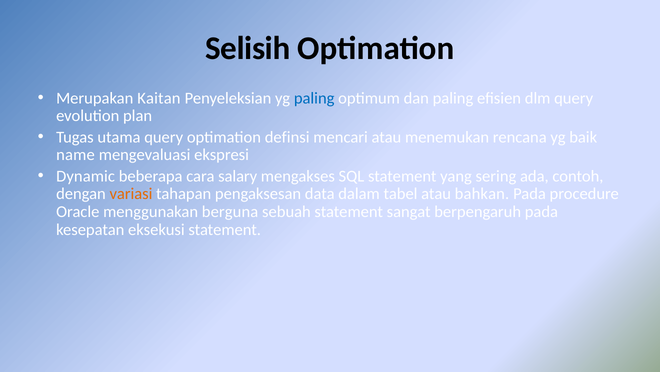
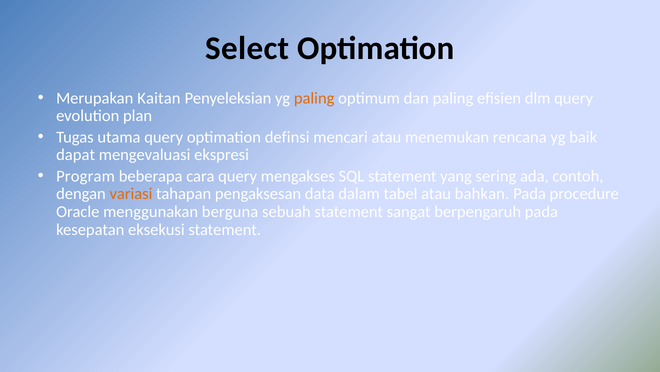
Selisih: Selisih -> Select (247, 48)
paling colour: blue -> orange (314, 98)
name: name -> dapat (76, 155)
Dynamic: Dynamic -> Program (86, 176)
cara salary: salary -> query (238, 176)
